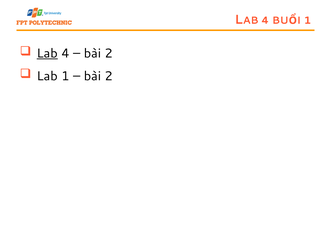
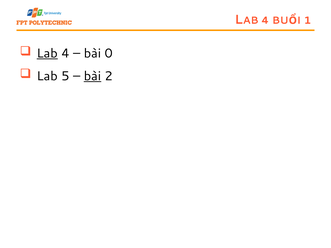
2: 2 -> 0 (109, 53)
Lab 1: 1 -> 5 (65, 76)
bài underline: none -> present (93, 76)
